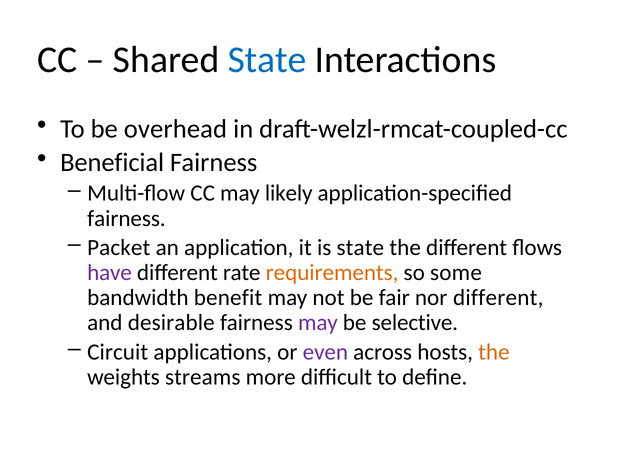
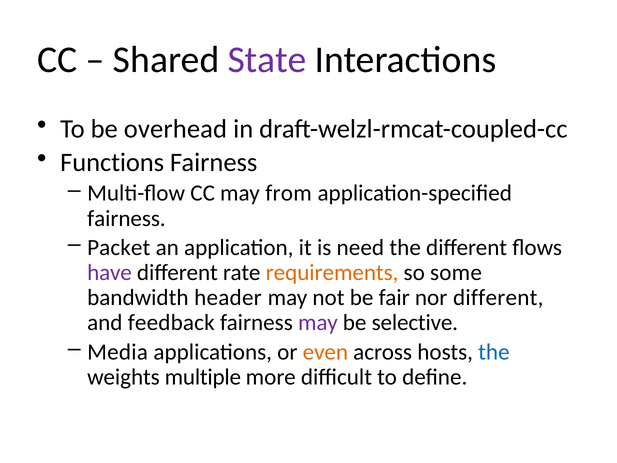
State colour: blue -> purple (267, 60)
Beneficial: Beneficial -> Functions (112, 163)
likely: likely -> from (289, 193)
is state: state -> need (360, 248)
benefit: benefit -> header (228, 298)
desirable: desirable -> feedback (171, 323)
Circuit: Circuit -> Media (118, 352)
even colour: purple -> orange (325, 352)
the colour: orange -> blue (494, 352)
streams: streams -> multiple (203, 377)
